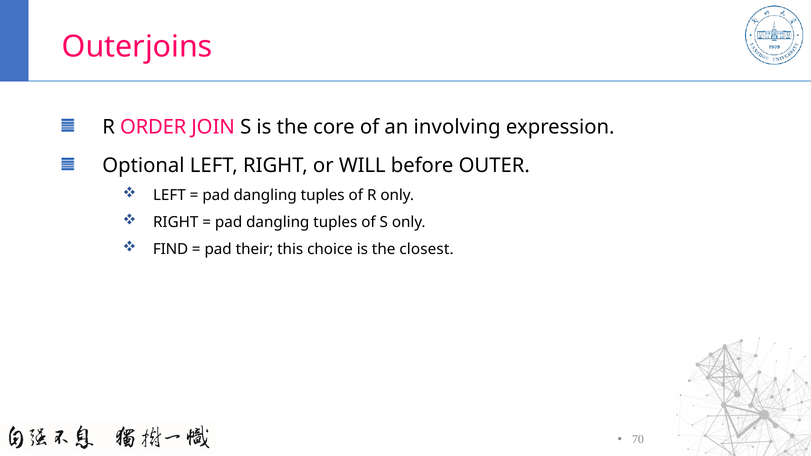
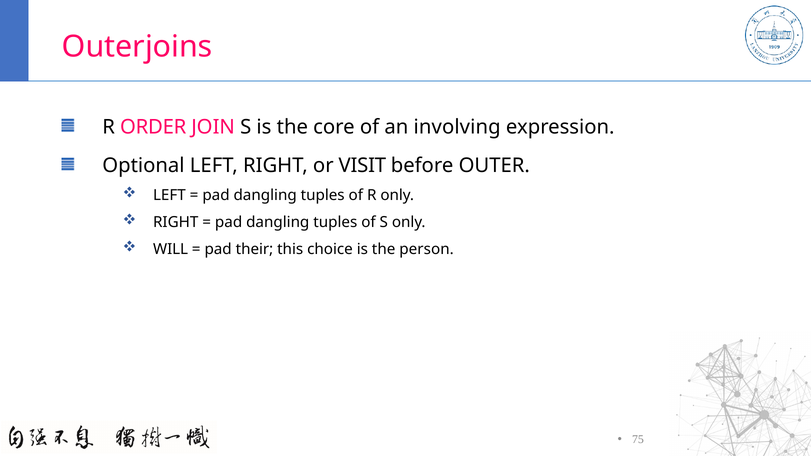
WILL: WILL -> VISIT (362, 166)
FIND: FIND -> WILL (171, 250)
closest: closest -> person (427, 250)
70: 70 -> 75 (638, 440)
